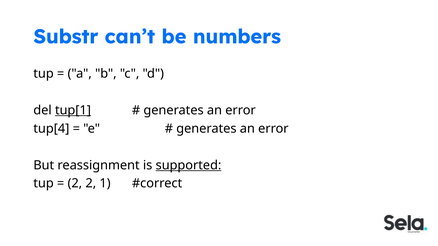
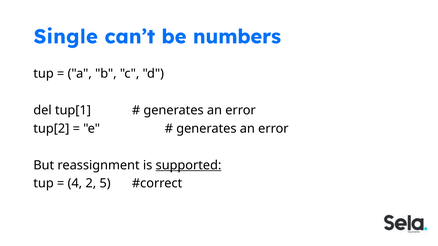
Substr: Substr -> Single (66, 37)
tup[1 underline: present -> none (73, 110)
tup[4: tup[4 -> tup[2 (51, 129)
2: 2 -> 4 (75, 184)
1: 1 -> 5 (105, 184)
